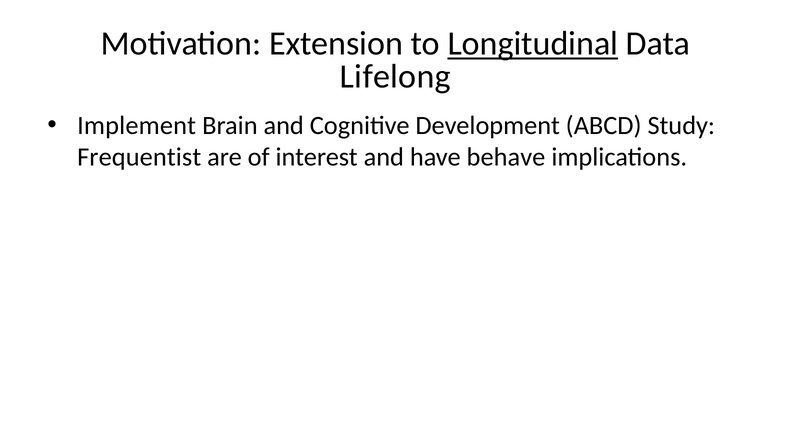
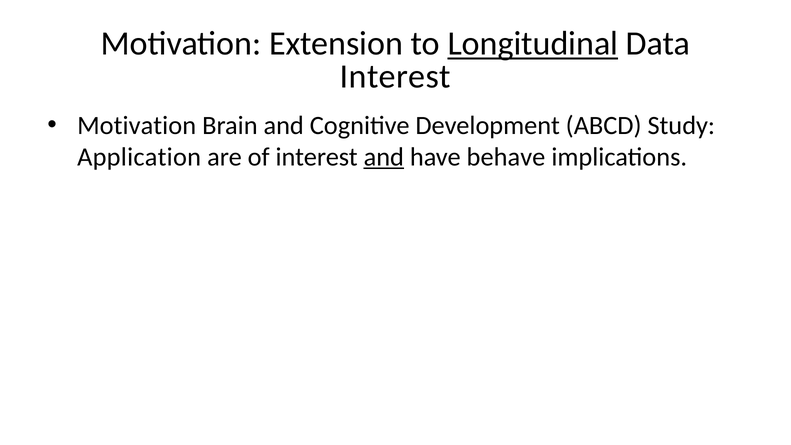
Lifelong: Lifelong -> Interest (395, 76)
Implement: Implement -> Motivation (137, 125)
Frequentist: Frequentist -> Application (139, 157)
and underline: none -> present (384, 157)
